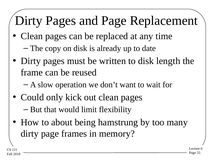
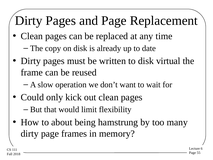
length: length -> virtual (168, 61)
